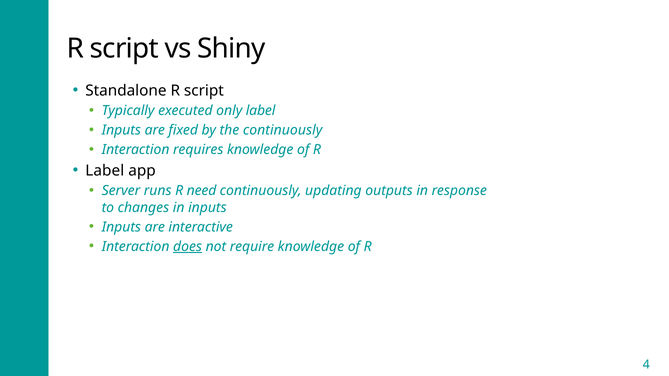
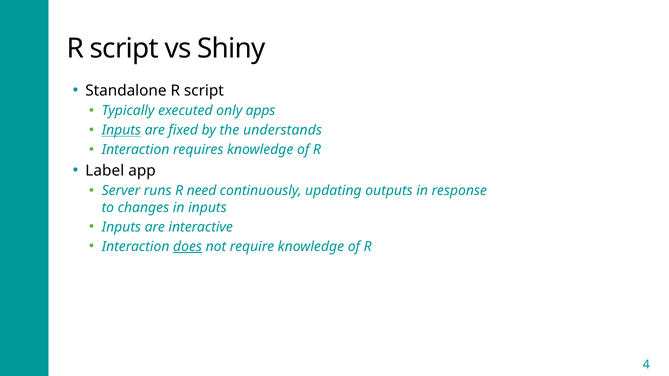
only label: label -> apps (261, 111)
Inputs underline: none -> present (121, 130)
the continuously: continuously -> understands (283, 130)
